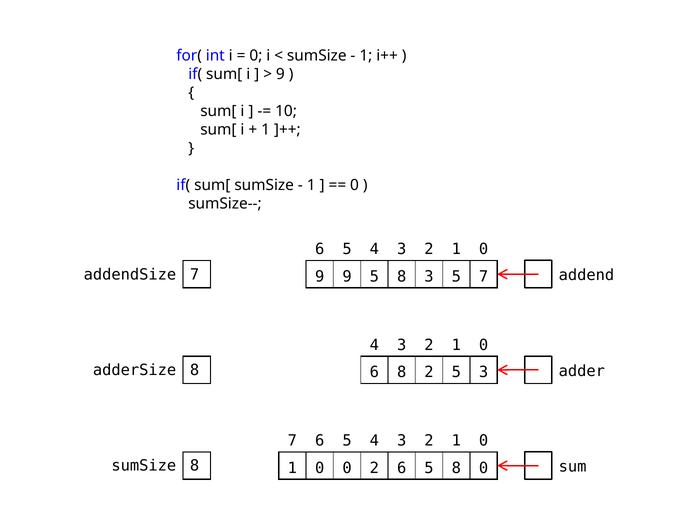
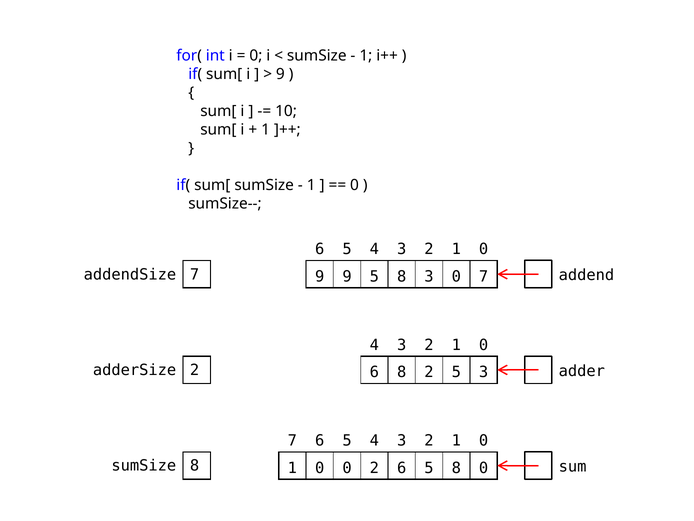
3 5: 5 -> 0 (456, 276)
adderSize 8: 8 -> 2 (195, 370)
